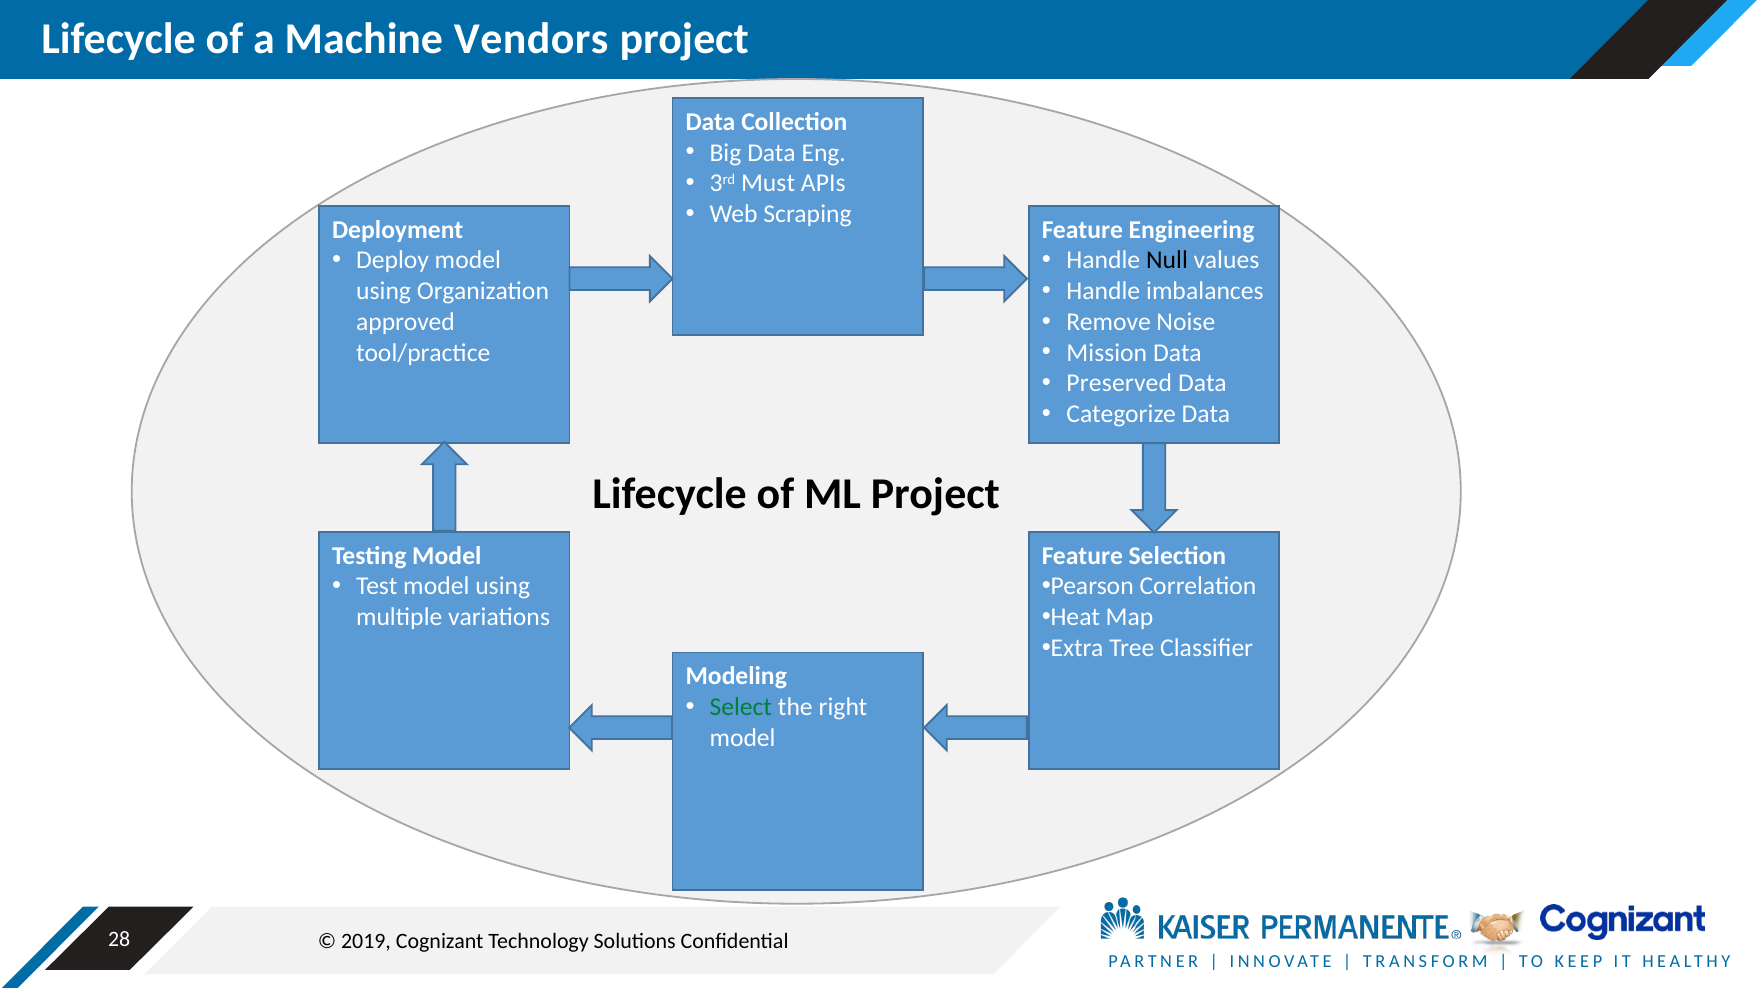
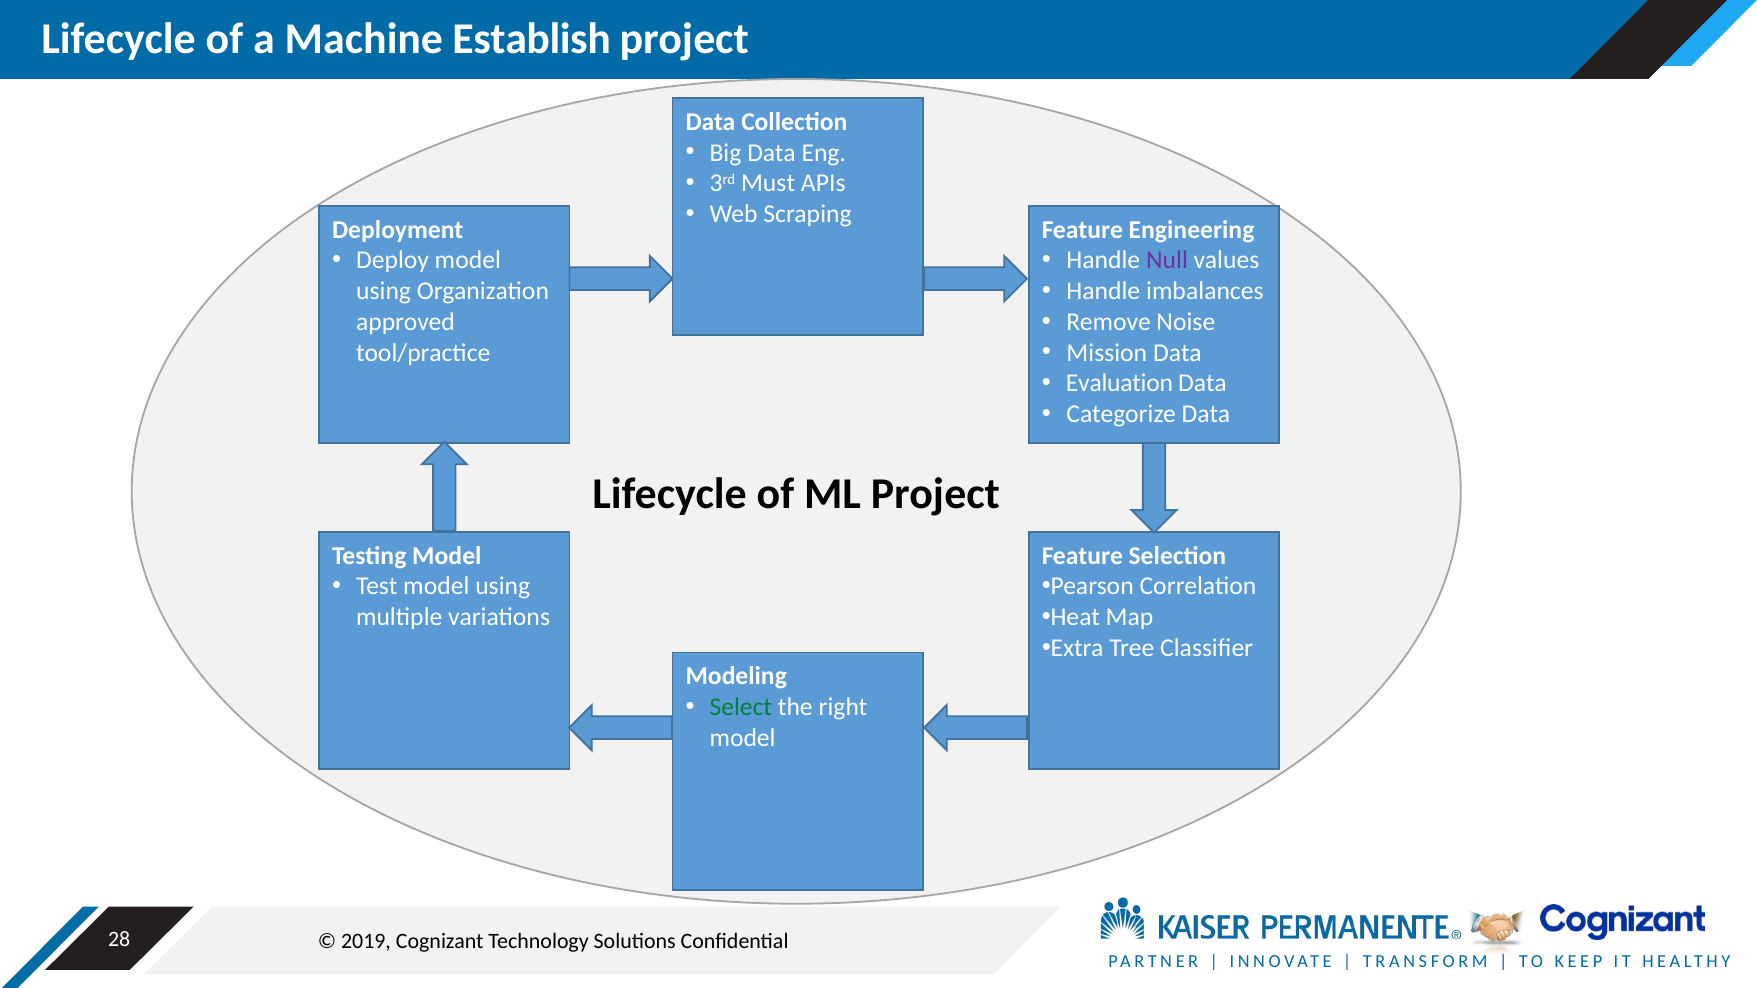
Vendors: Vendors -> Establish (532, 39)
Null colour: black -> purple (1167, 261)
Preserved: Preserved -> Evaluation (1119, 384)
